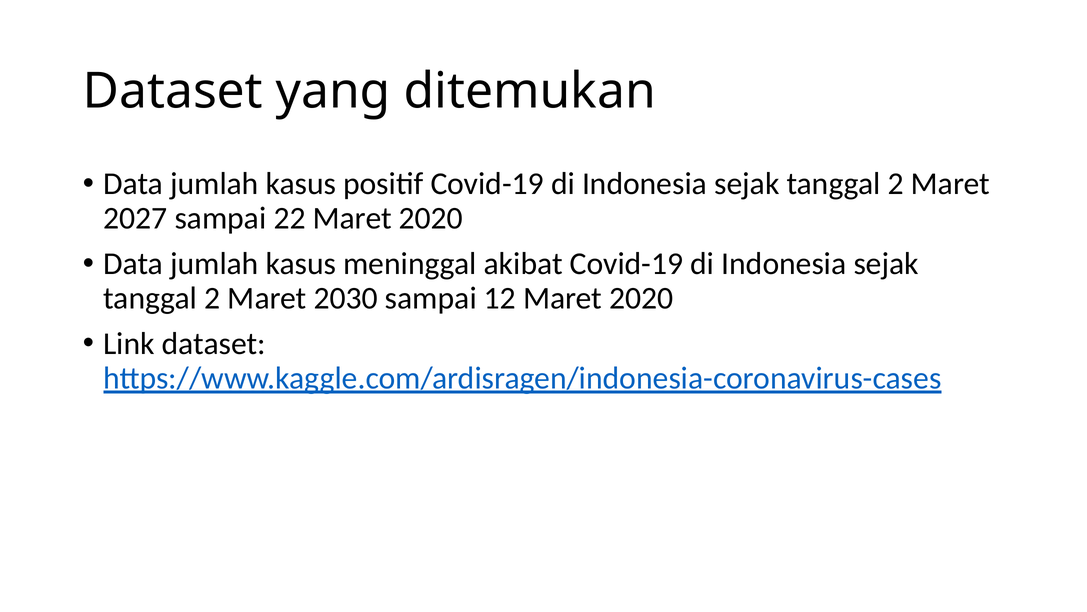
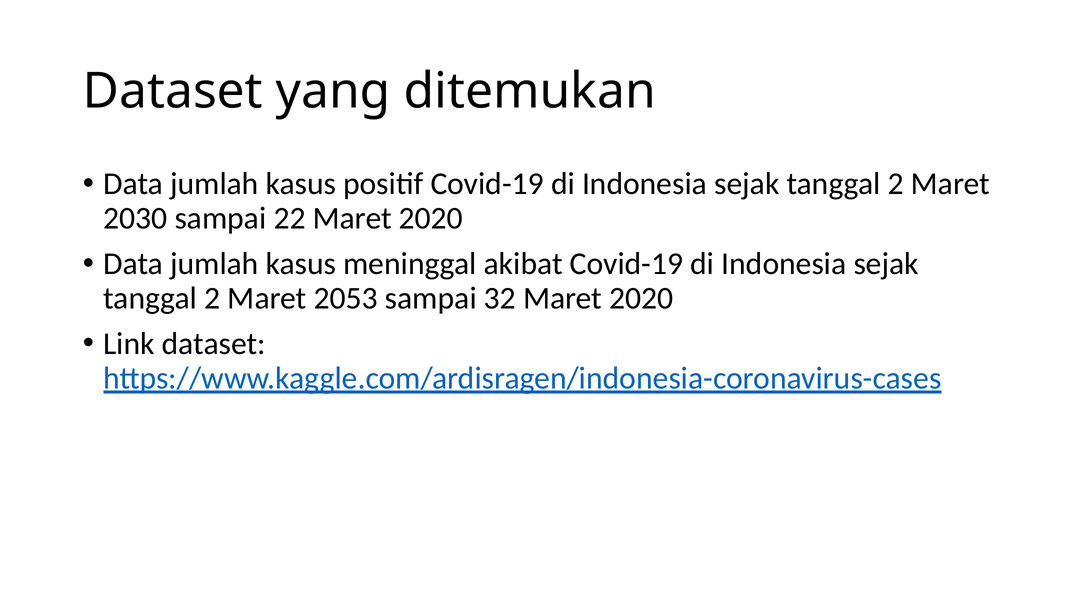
2027: 2027 -> 2030 (135, 218)
2030: 2030 -> 2053 (346, 298)
12: 12 -> 32 (500, 298)
